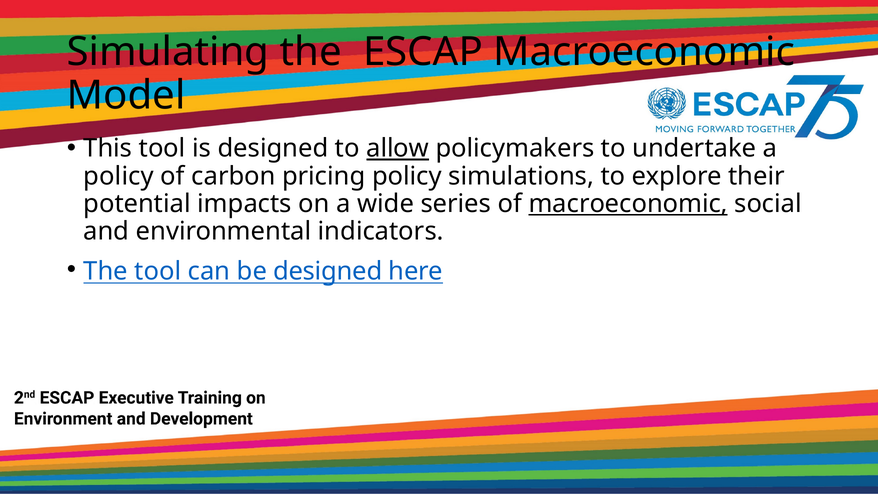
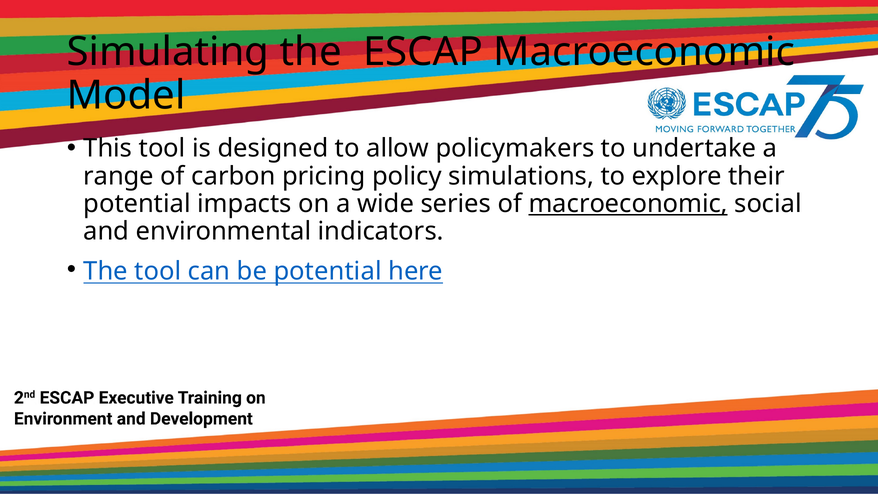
allow underline: present -> none (398, 148)
policy: policy -> range (119, 176)
be designed: designed -> potential (328, 271)
